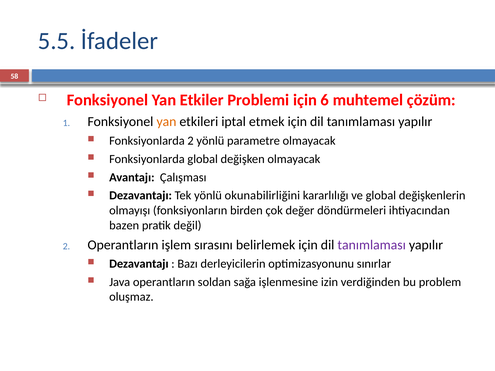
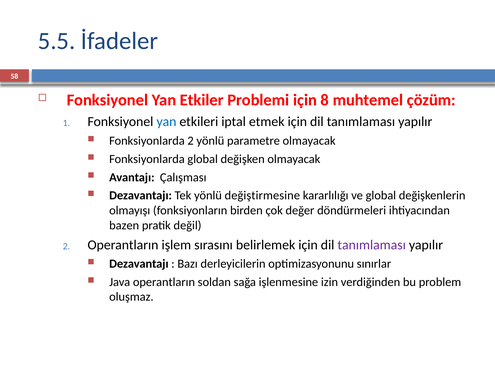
6: 6 -> 8 (325, 100)
yan colour: orange -> blue (166, 122)
okunabilirliğini: okunabilirliğini -> değiştirmesine (262, 196)
